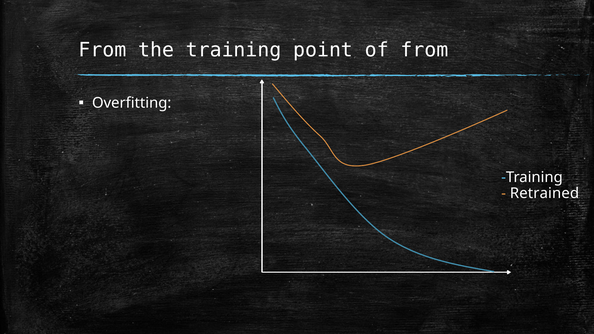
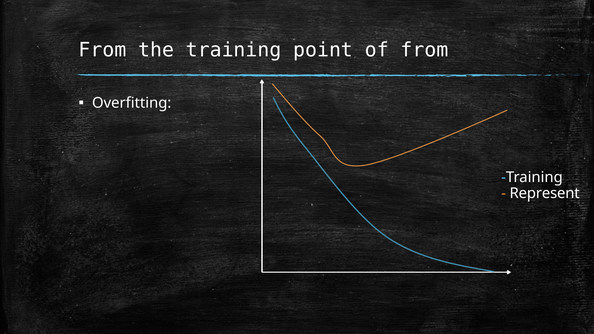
Retrained: Retrained -> Represent (545, 193)
